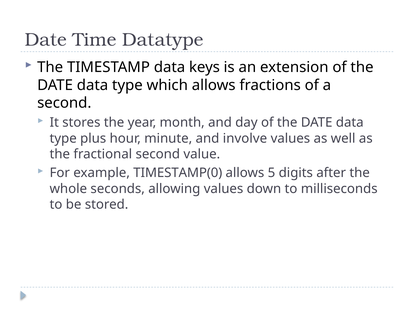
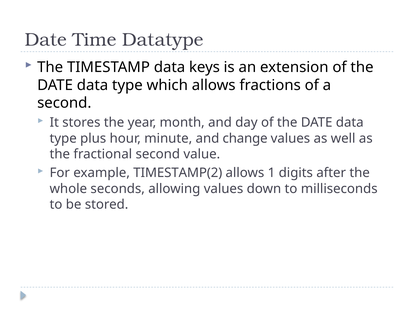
involve: involve -> change (245, 139)
TIMESTAMP(0: TIMESTAMP(0 -> TIMESTAMP(2 (178, 173)
5: 5 -> 1 (271, 173)
